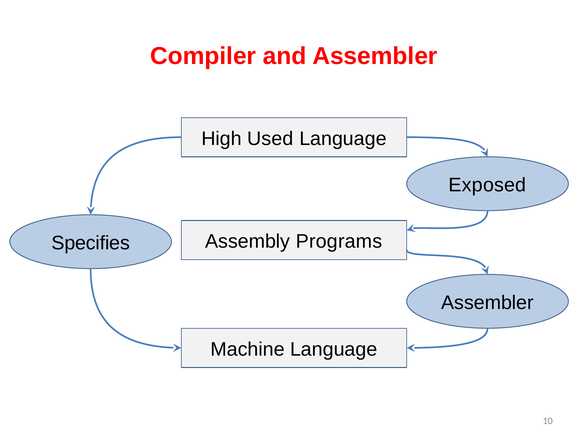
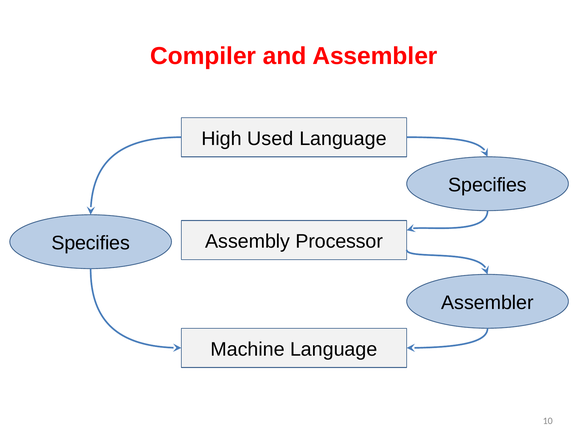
Exposed: Exposed -> Specifies (488, 185)
Programs: Programs -> Processor (339, 241)
